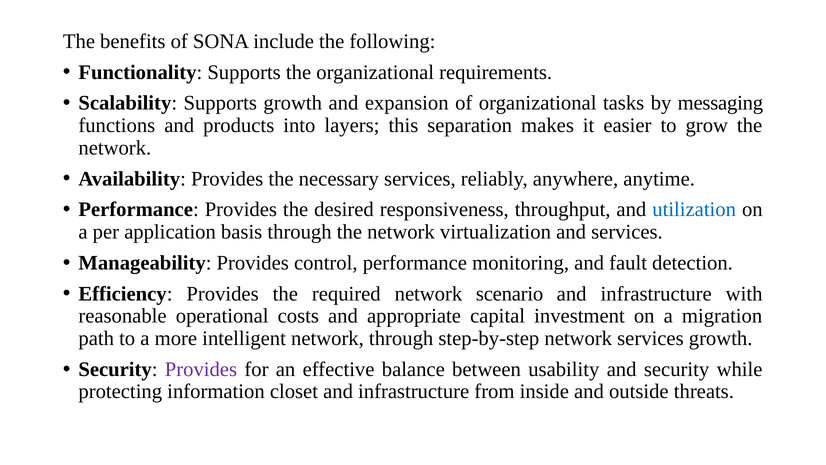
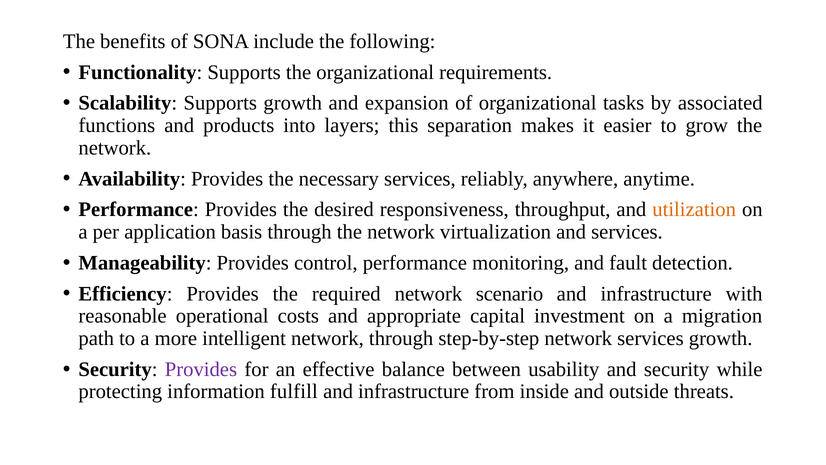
messaging: messaging -> associated (720, 103)
utilization colour: blue -> orange (694, 209)
closet: closet -> fulfill (294, 391)
